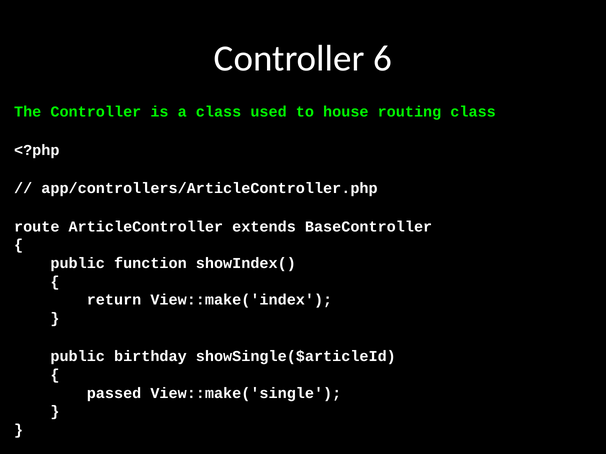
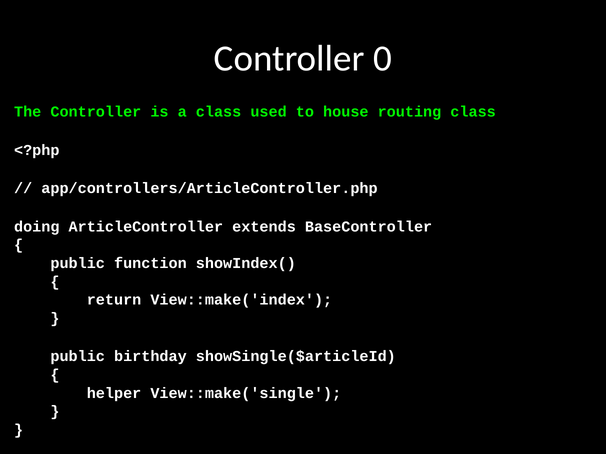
6: 6 -> 0 (382, 59)
route: route -> doing (37, 227)
passed: passed -> helper (114, 394)
